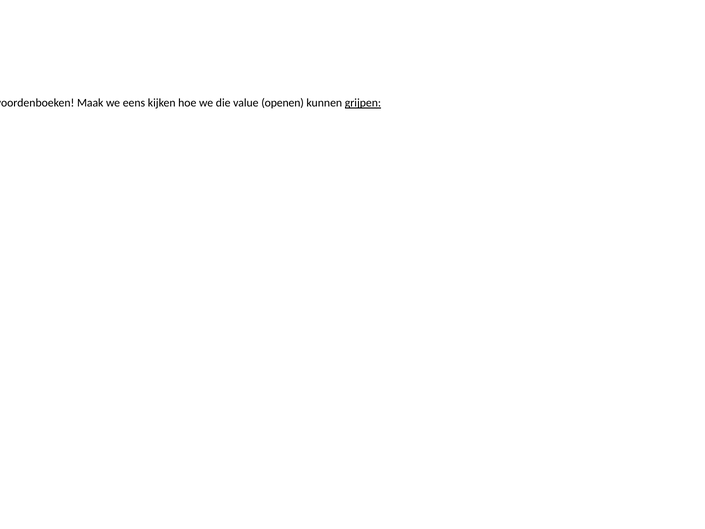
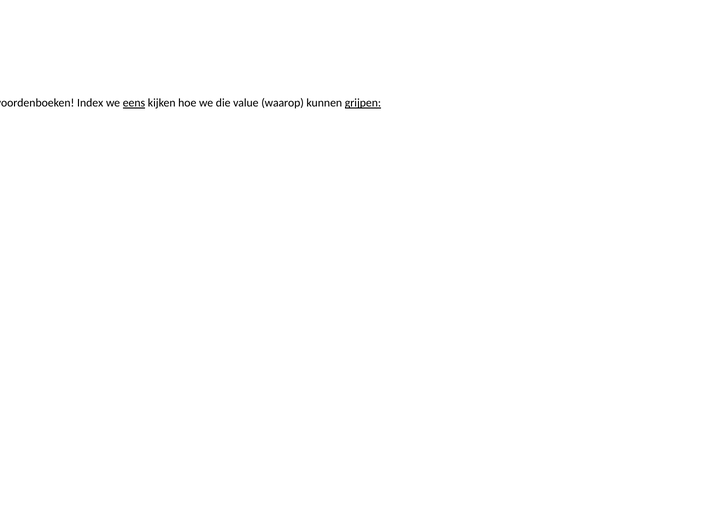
Maak: Maak -> Index (90, 103)
eens underline: none -> present (134, 103)
openen: openen -> waarop (283, 103)
